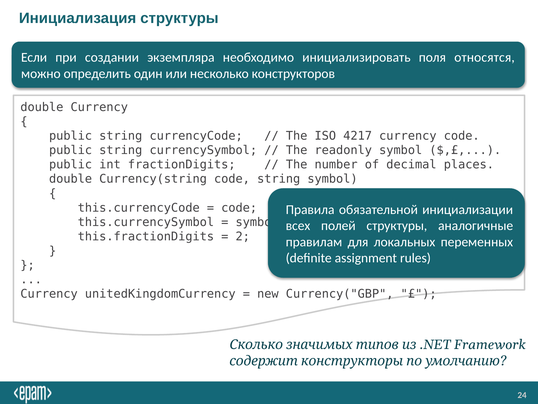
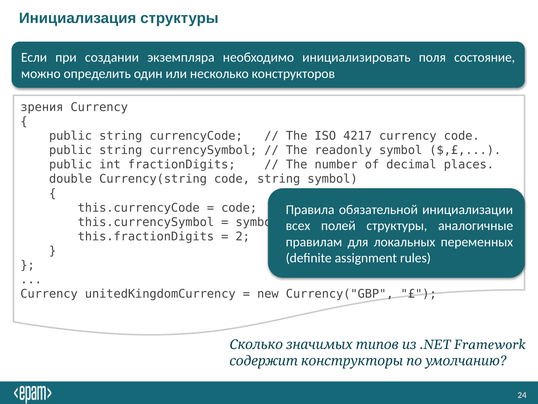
относятся: относятся -> состояние (485, 57)
double: double -> зрения (42, 107)
